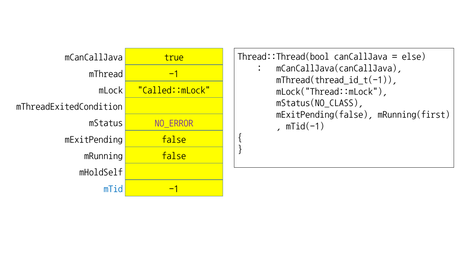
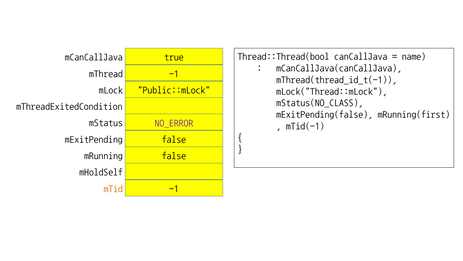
else: else -> name (414, 56)
Called::mLock: Called::mLock -> Public::mLock (174, 90)
mTid colour: blue -> orange (113, 188)
